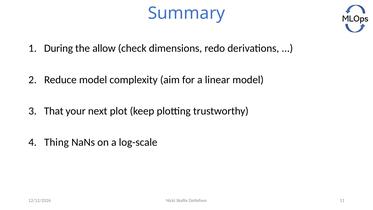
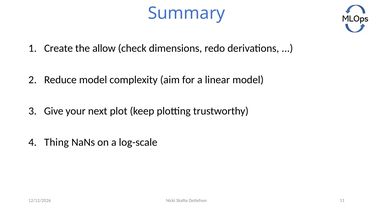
During: During -> Create (59, 48)
That: That -> Give (54, 111)
